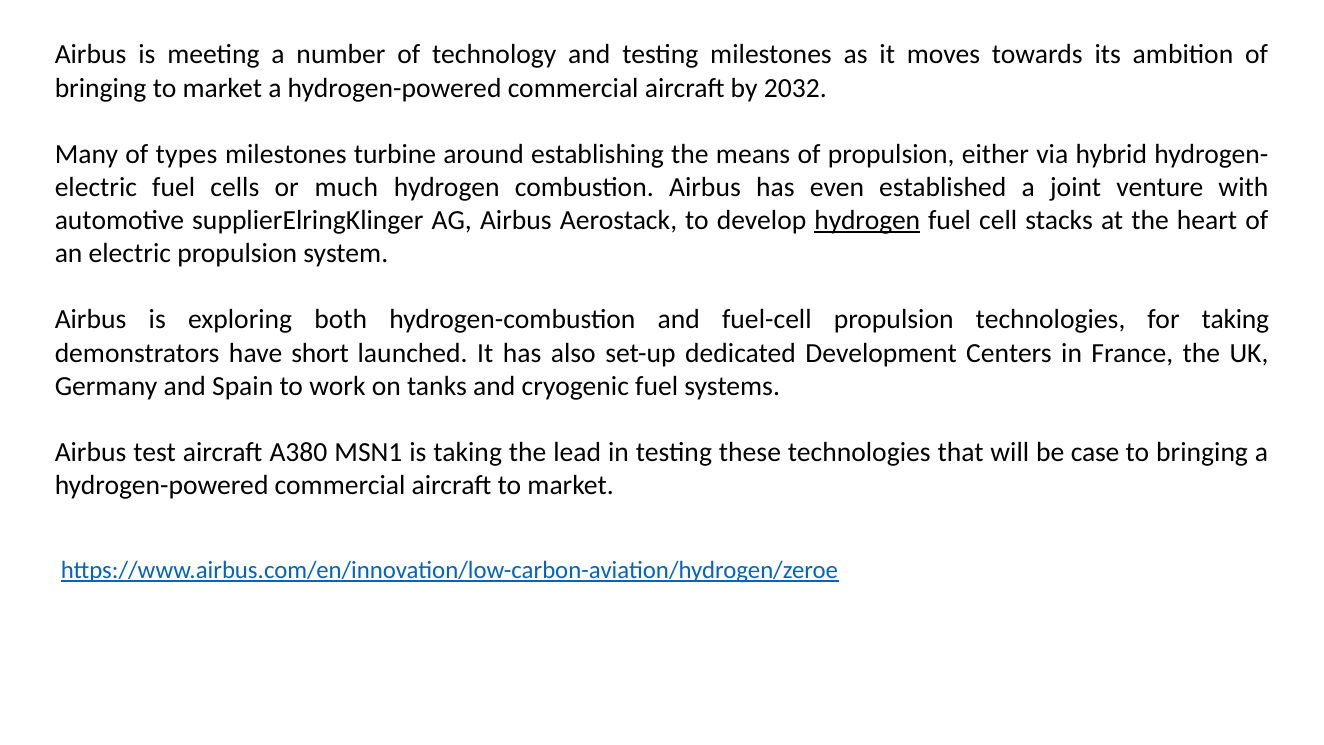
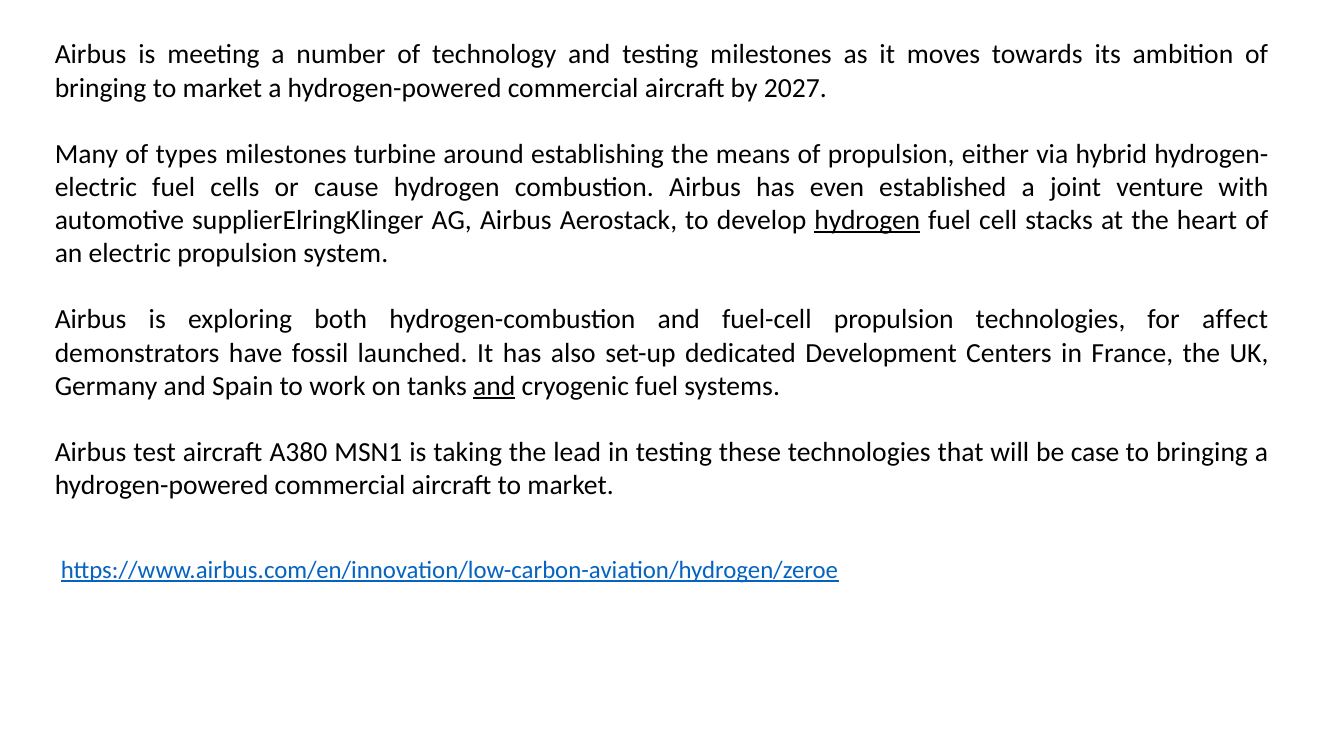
2032: 2032 -> 2027 (795, 88)
much: much -> cause (346, 187)
for taking: taking -> affect (1235, 320)
short: short -> fossil (320, 353)
and underline: none -> present (494, 386)
